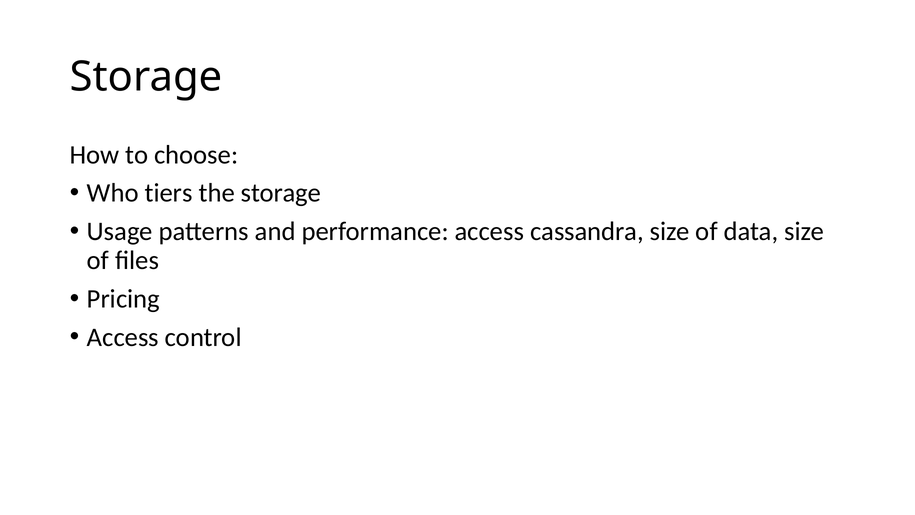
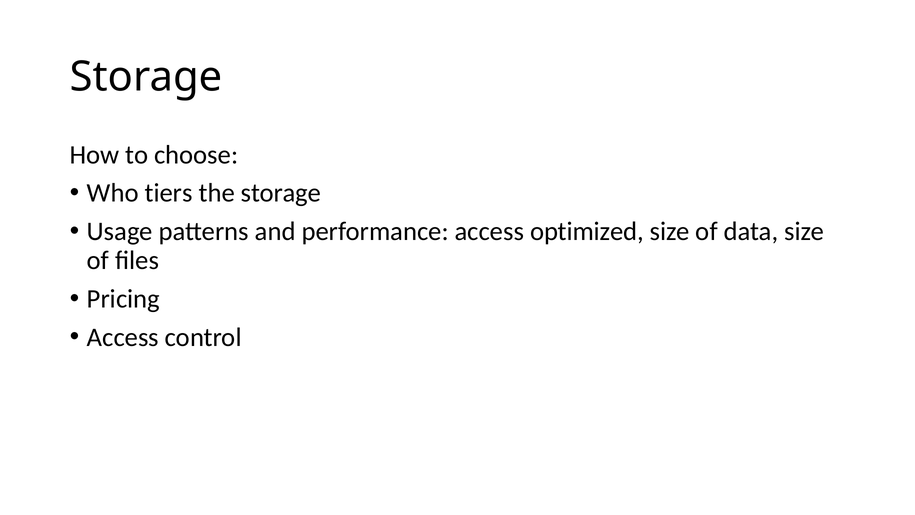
cassandra: cassandra -> optimized (587, 231)
